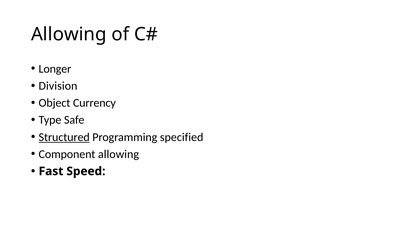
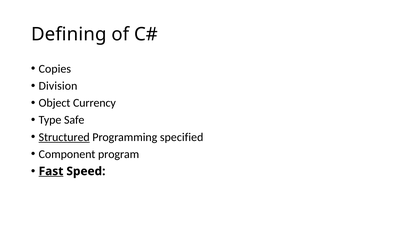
Allowing: Allowing -> Defining (69, 34)
Longer: Longer -> Copies (55, 69)
Component allowing: allowing -> program (119, 154)
Fast underline: none -> present (51, 171)
